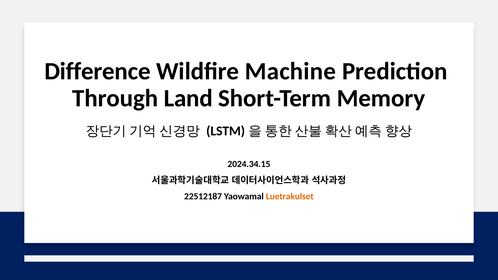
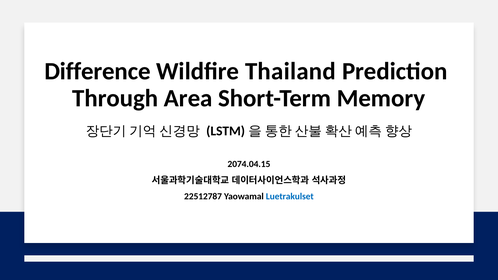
Machine: Machine -> Thailand (290, 71)
Land: Land -> Area (188, 98)
2024.34.15: 2024.34.15 -> 2074.04.15 (249, 164)
22512187: 22512187 -> 22512787 (203, 197)
Luetrakulset colour: orange -> blue (290, 197)
